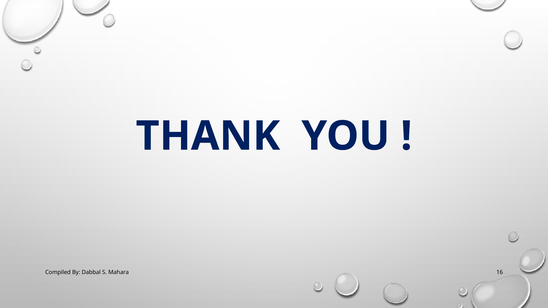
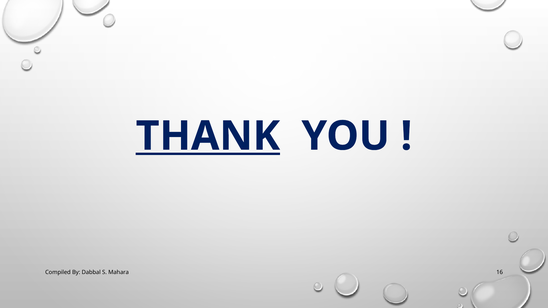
THANK underline: none -> present (208, 136)
